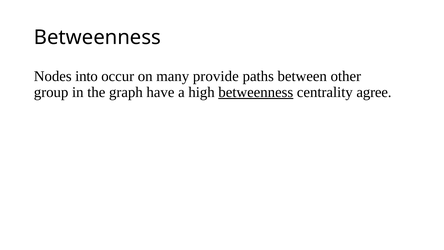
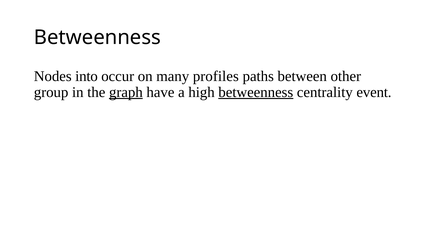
provide: provide -> profiles (216, 76)
graph underline: none -> present (126, 92)
agree: agree -> event (374, 92)
